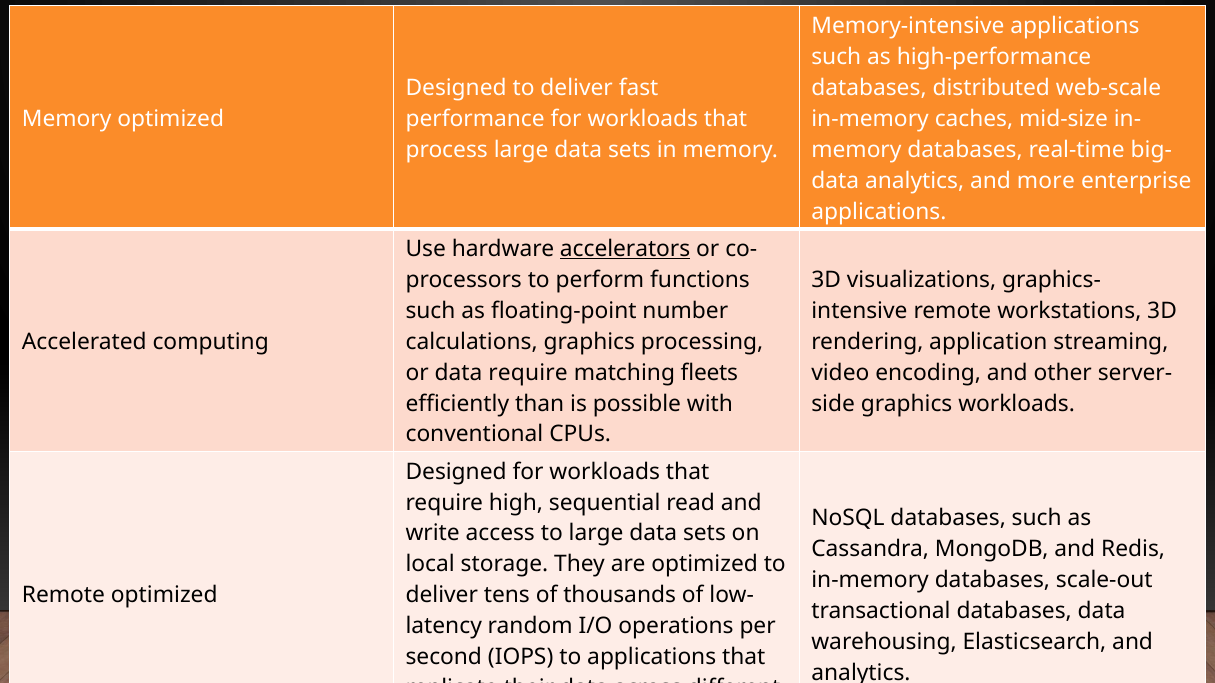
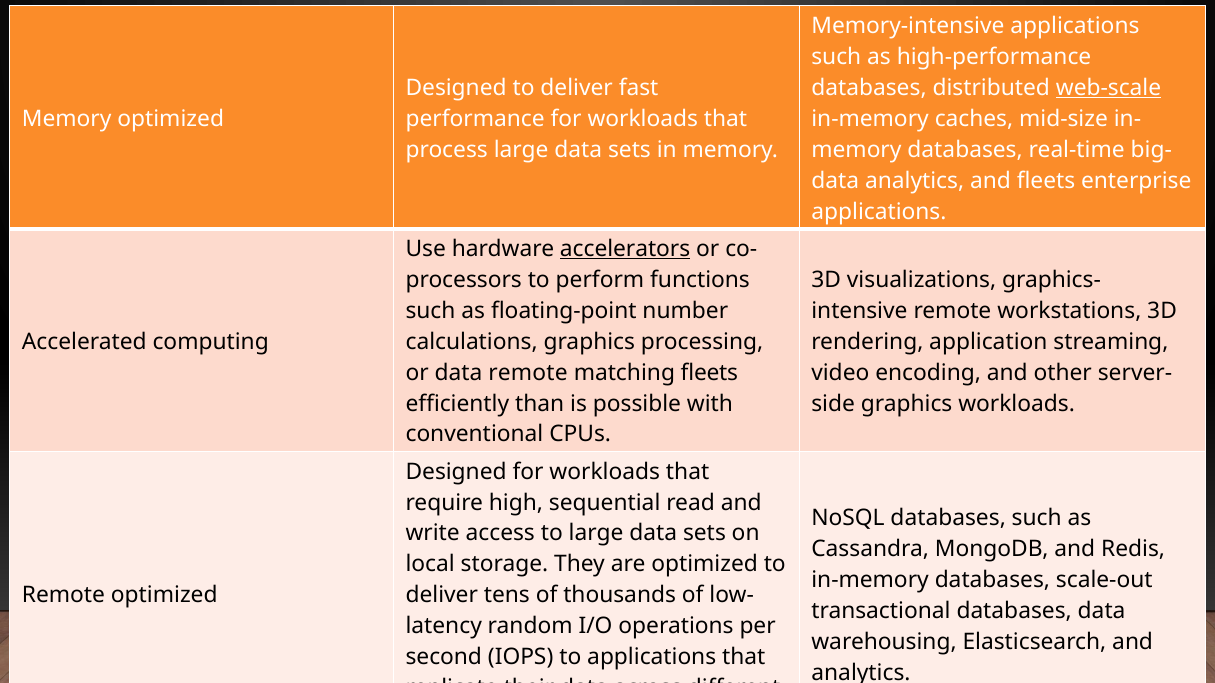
web-scale underline: none -> present (1109, 88)
and more: more -> fleets (1046, 181)
data require: require -> remote (528, 373)
